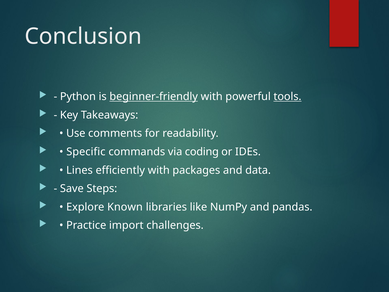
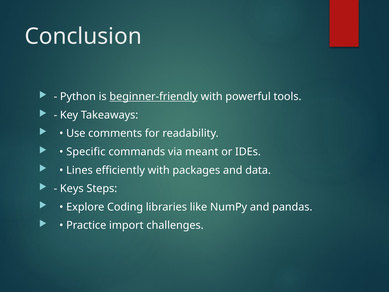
tools underline: present -> none (287, 97)
coding: coding -> meant (202, 152)
Save: Save -> Keys (72, 188)
Known: Known -> Coding (125, 207)
